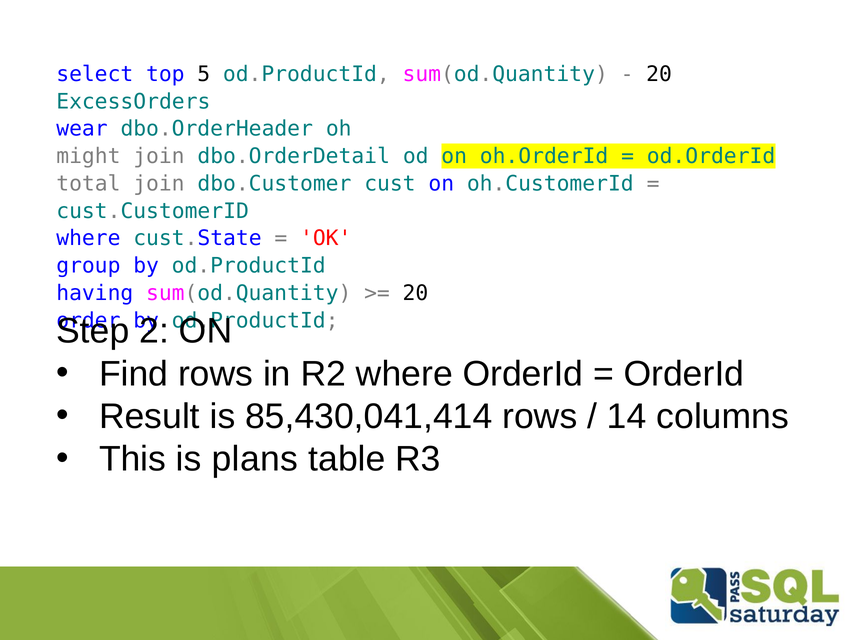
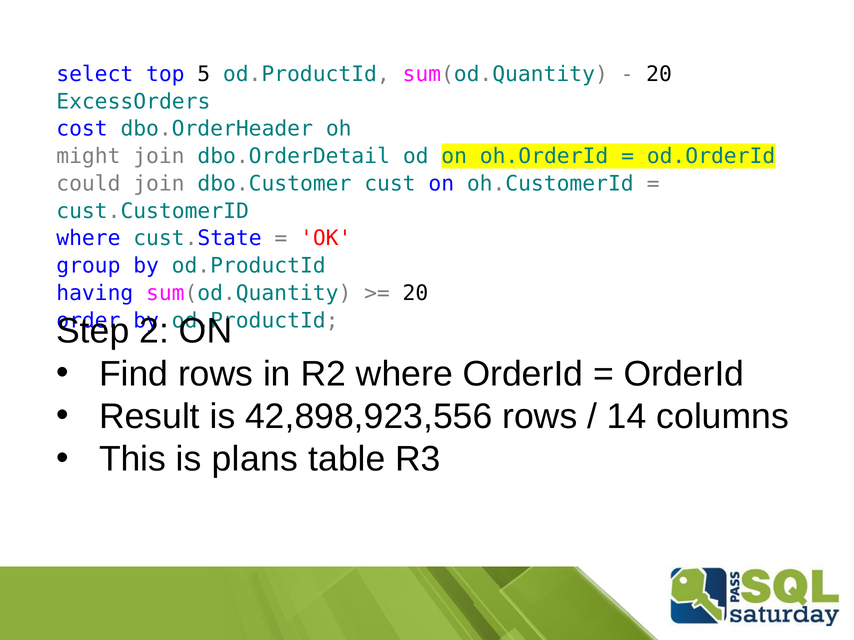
wear: wear -> cost (82, 129)
total: total -> could (88, 184)
85,430,041,414: 85,430,041,414 -> 42,898,923,556 (369, 417)
